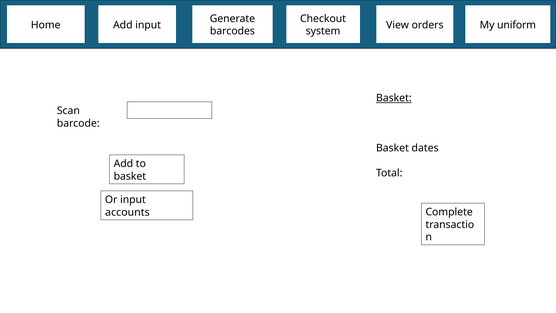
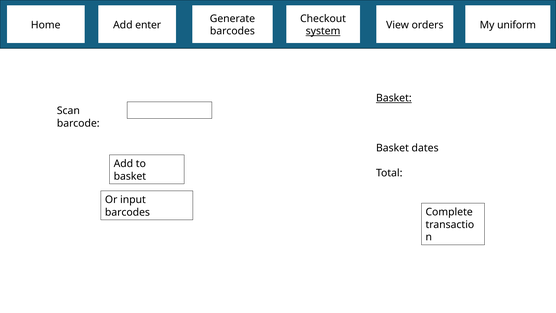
Add input: input -> enter (148, 25)
system underline: none -> present (323, 31)
accounts: accounts -> barcodes (127, 212)
